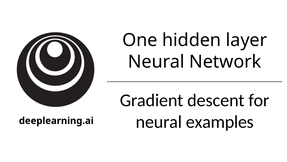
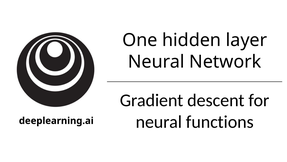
examples: examples -> functions (220, 122)
